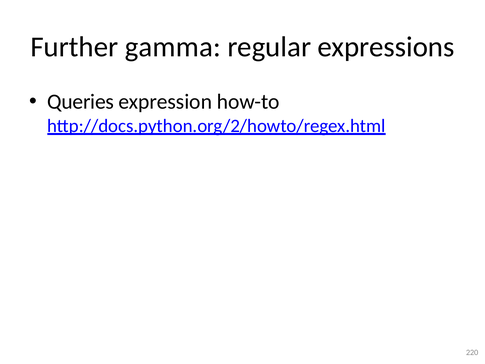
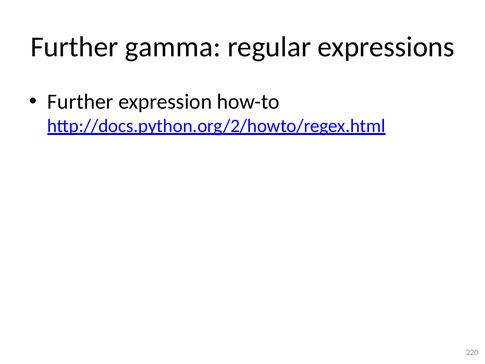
Queries: Queries -> Further (80, 102)
